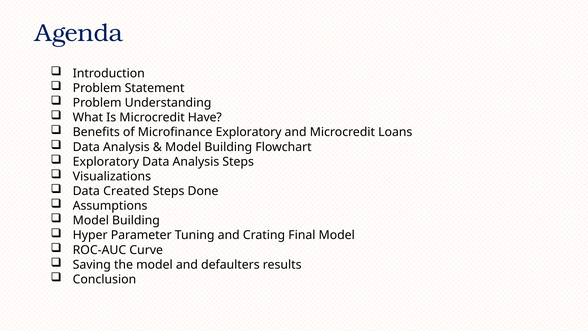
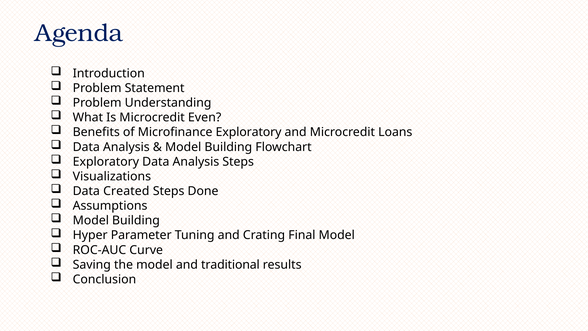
Have: Have -> Even (205, 117)
defaulters: defaulters -> traditional (230, 265)
